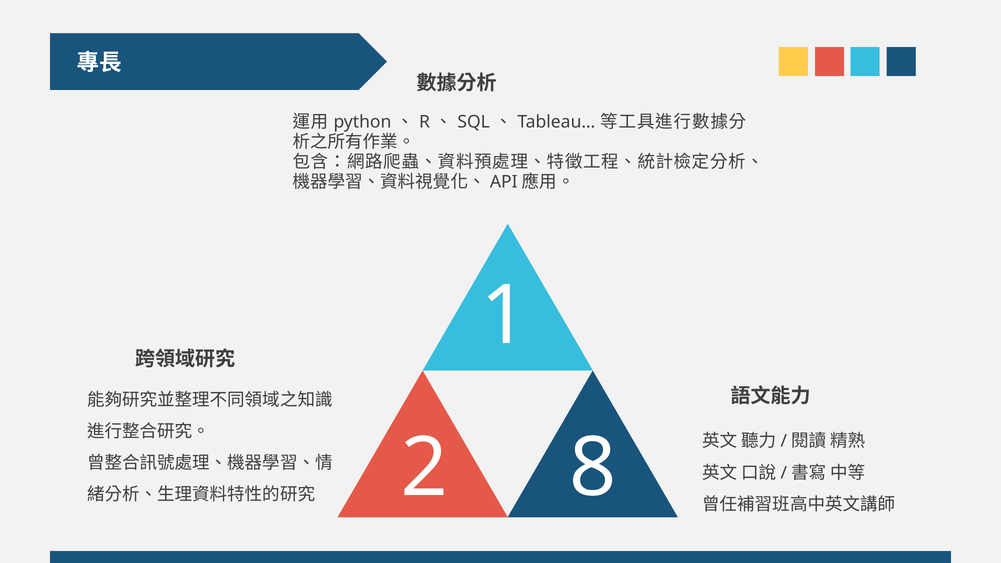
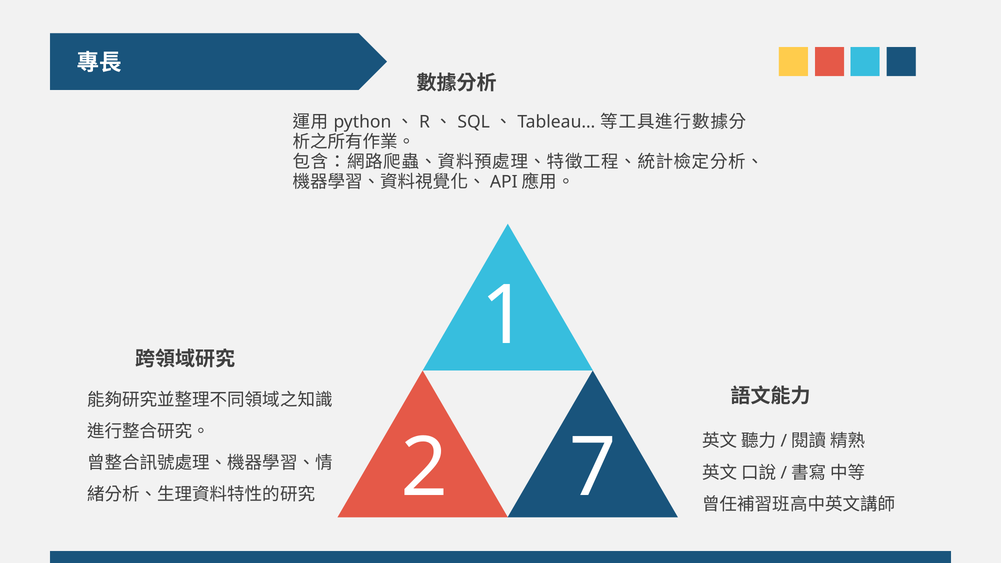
8: 8 -> 7 (593, 468)
